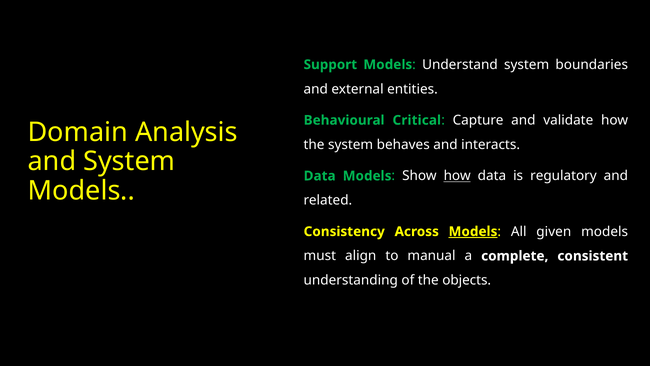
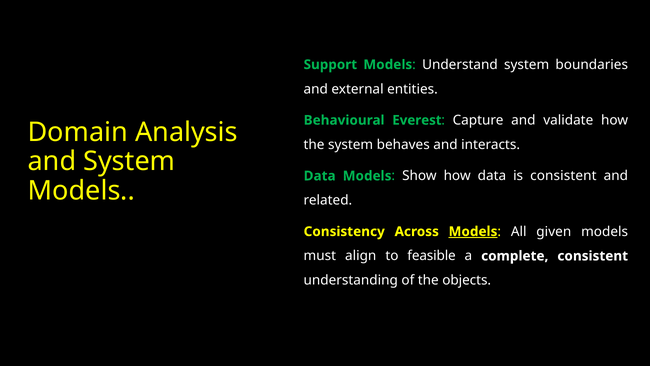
Critical: Critical -> Everest (417, 120)
how underline: present -> none (457, 176)
is regulatory: regulatory -> consistent (563, 176)
manual: manual -> feasible (432, 256)
